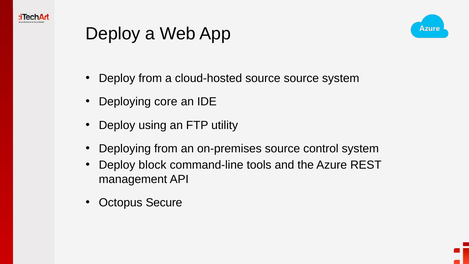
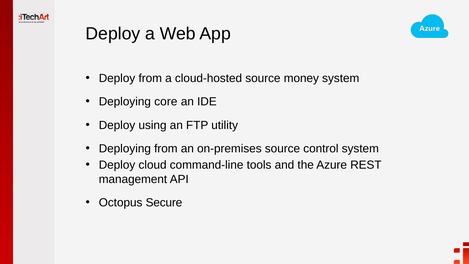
source source: source -> money (301, 78)
block: block -> cloud (153, 165)
